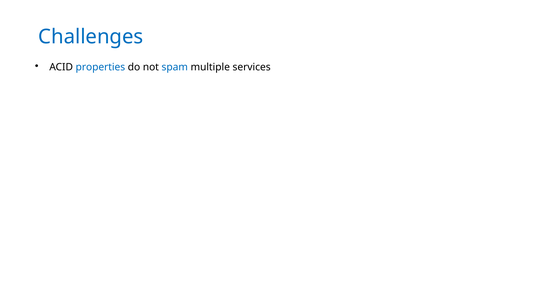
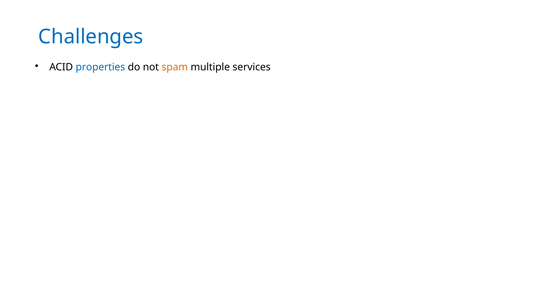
spam colour: blue -> orange (175, 67)
